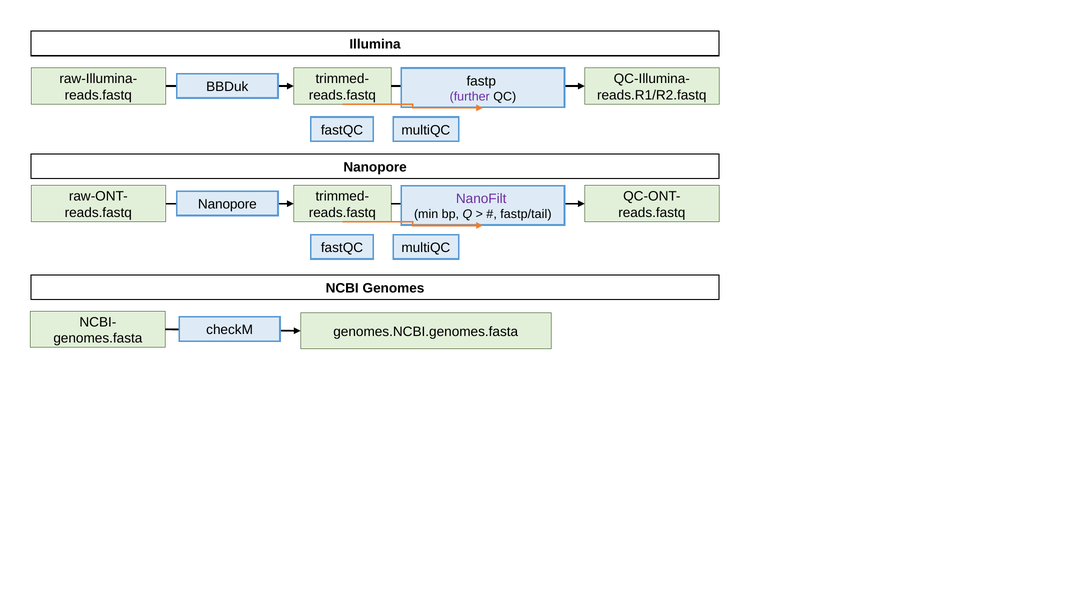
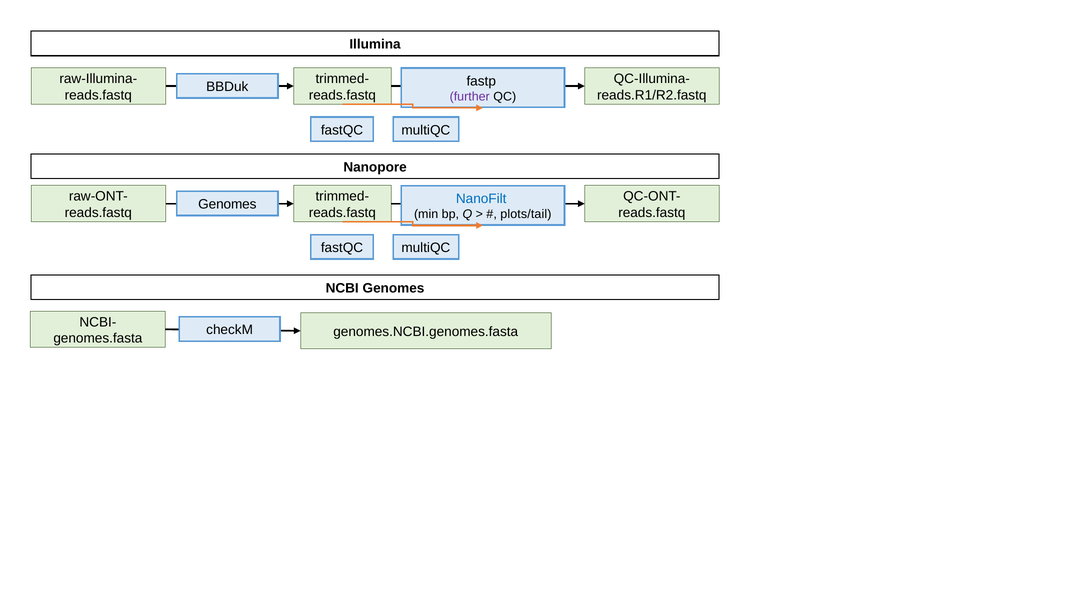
NanoFilt colour: purple -> blue (481, 199)
Nanopore: Nanopore -> Genomes (227, 204)
fastp/tail: fastp/tail -> plots/tail (526, 214)
